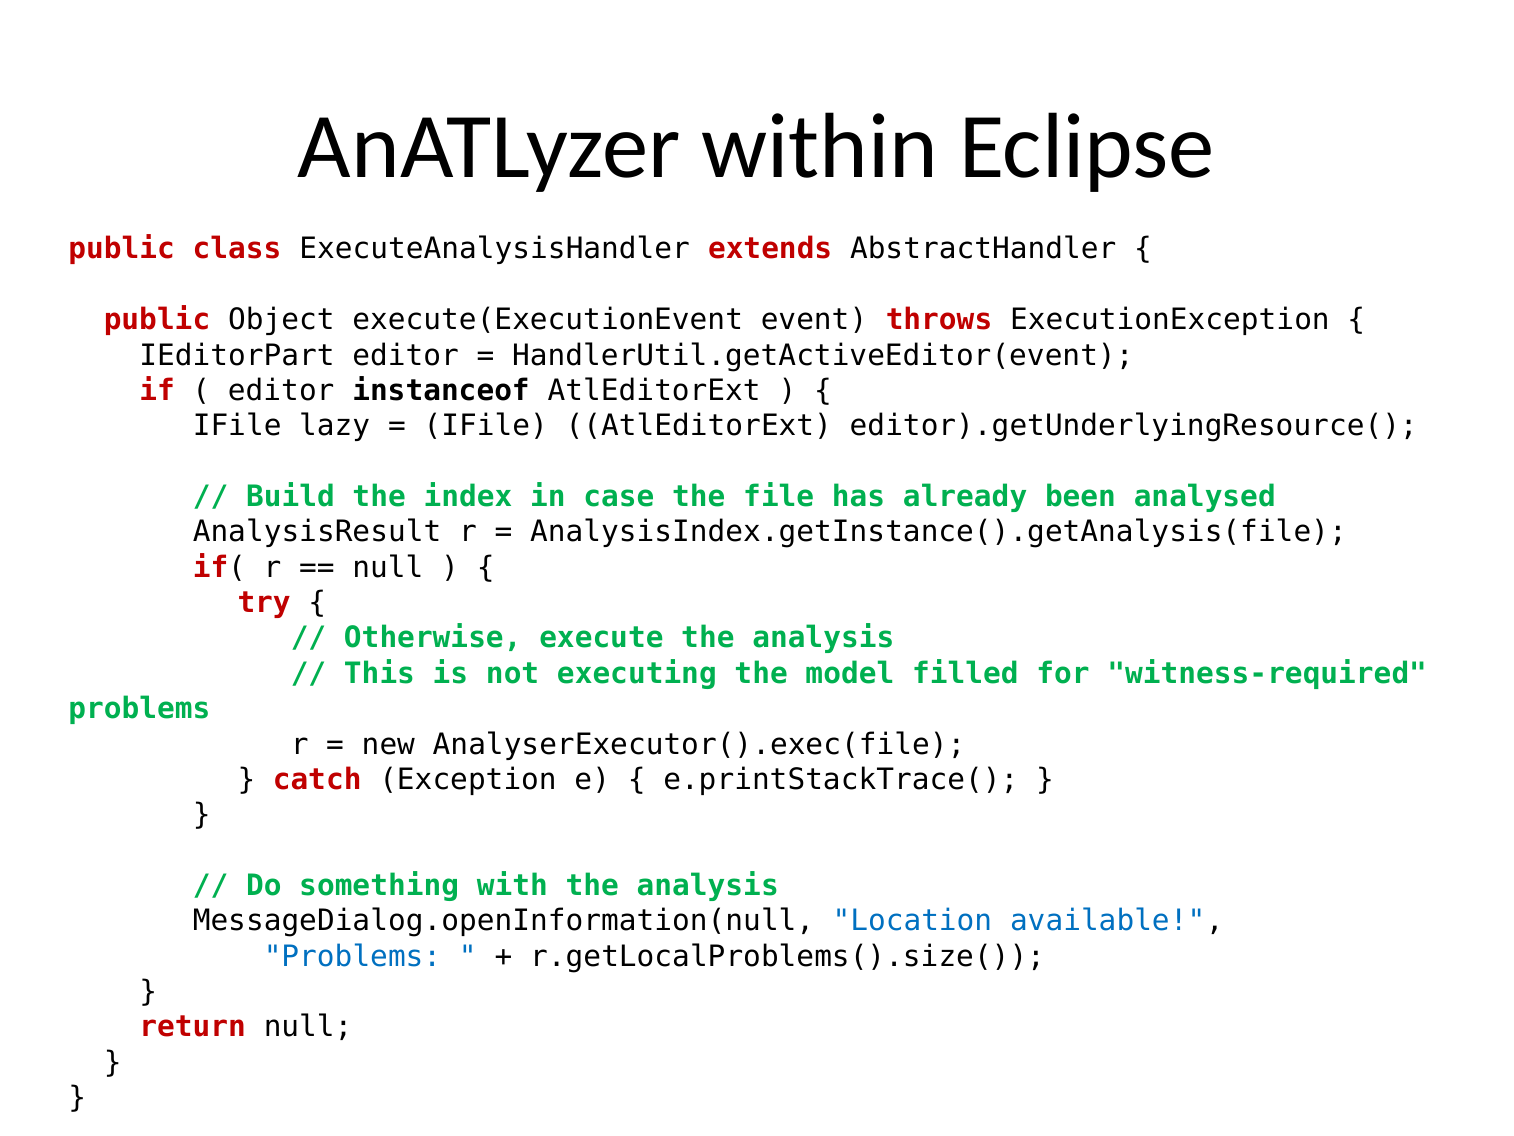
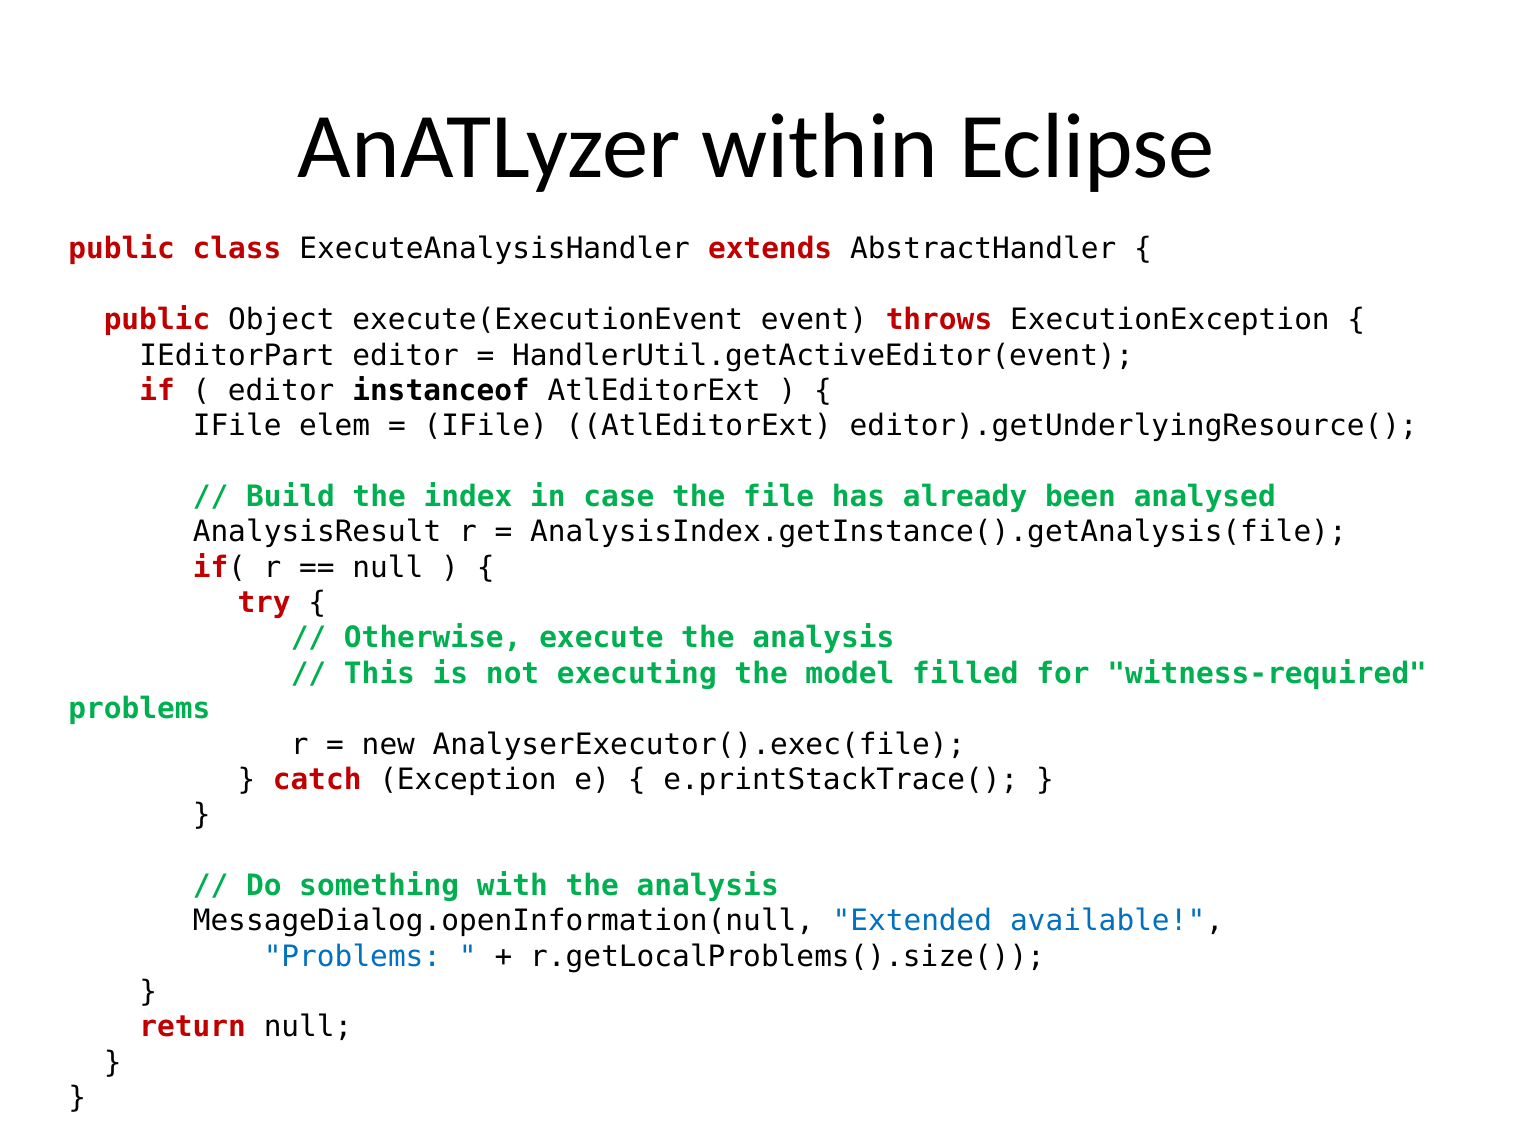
lazy: lazy -> elem (335, 426)
Location: Location -> Extended (912, 921)
